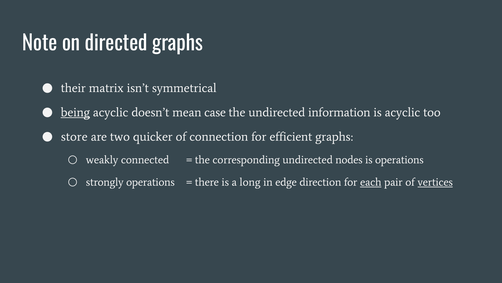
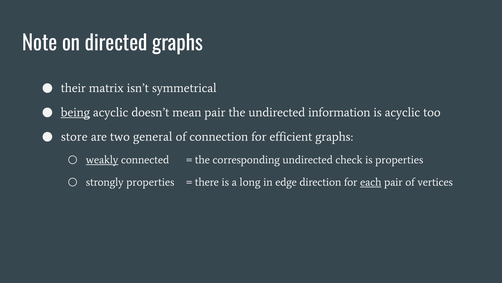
mean case: case -> pair (215, 112)
quicker: quicker -> general (153, 136)
weakly underline: none -> present (102, 160)
nodes: nodes -> check (349, 160)
is operations: operations -> properties (399, 160)
strongly operations: operations -> properties (150, 182)
vertices underline: present -> none (435, 182)
